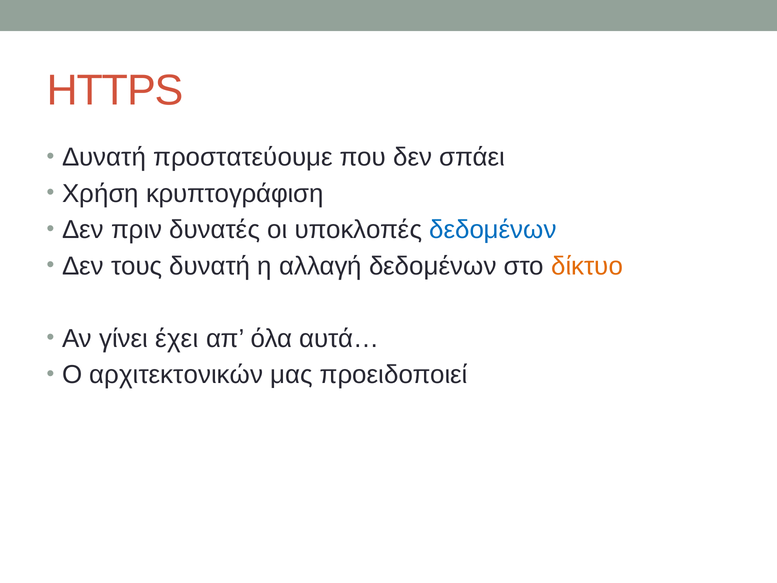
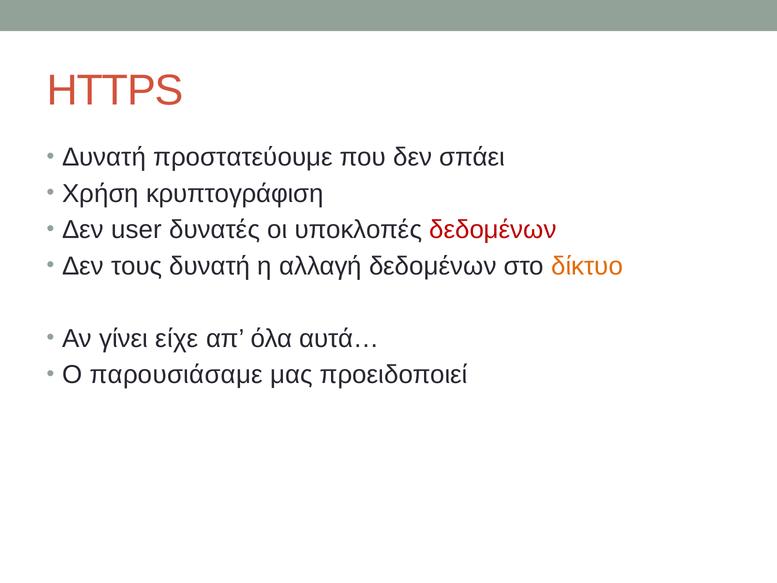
πριν: πριν -> user (137, 230)
δεδομένων colour: blue -> red (493, 230)
έχει: έχει -> είχε (177, 338)
αρχιτεκτονικών: αρχιτεκτονικών -> παρουσιάσαμε (176, 375)
